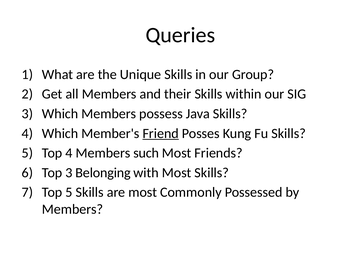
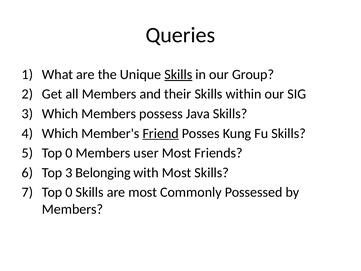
Skills underline: none -> present (178, 74)
4: 4 -> 0 (69, 153)
such: such -> user (146, 153)
5: 5 -> 0 (69, 192)
